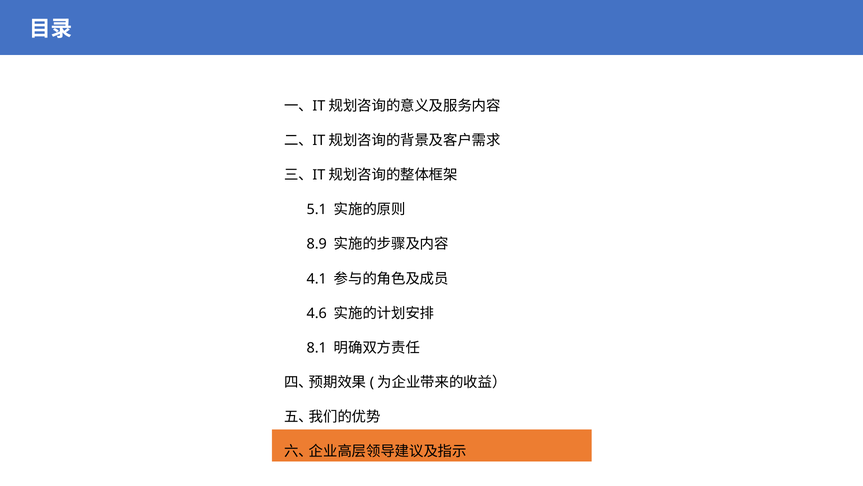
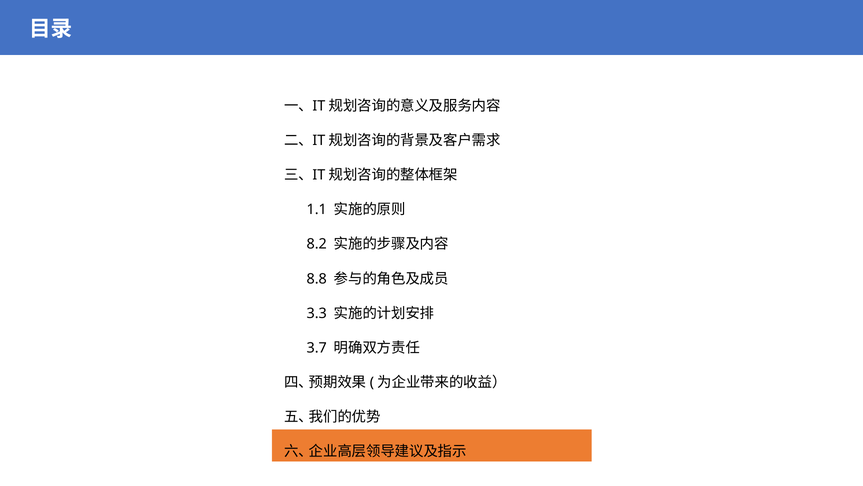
5.1: 5.1 -> 1.1 (317, 209)
8.9: 8.9 -> 8.2 (317, 244)
4.1: 4.1 -> 8.8 (317, 278)
4.6: 4.6 -> 3.3 (317, 313)
8.1: 8.1 -> 3.7 (317, 347)
